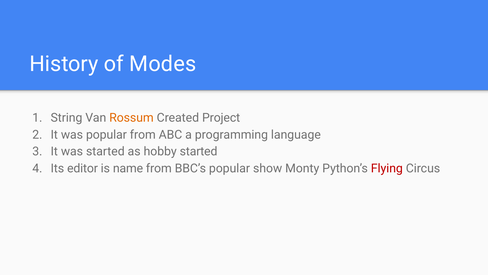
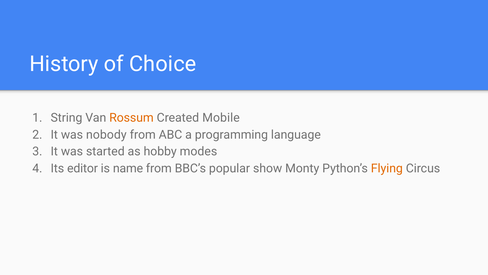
Modes: Modes -> Choice (163, 64)
Project: Project -> Mobile (221, 118)
was popular: popular -> nobody (106, 134)
hobby started: started -> modes (198, 151)
Flying colour: red -> orange (387, 168)
